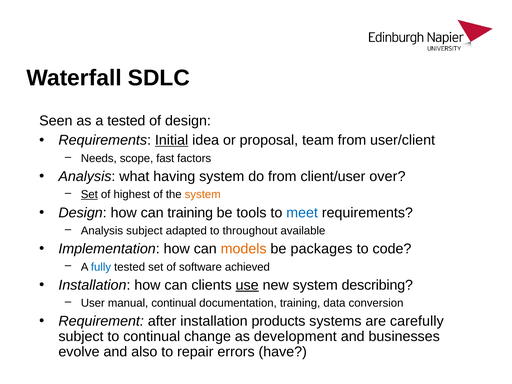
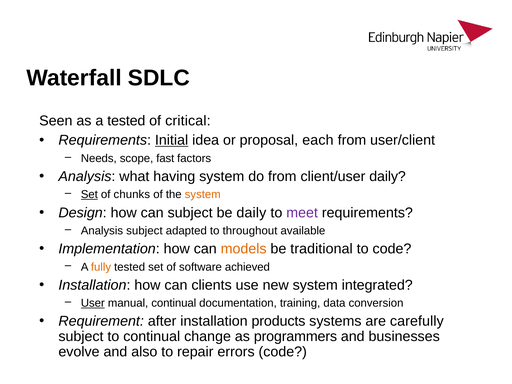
of design: design -> critical (188, 121)
team: team -> each (318, 140)
client/user over: over -> daily (388, 176)
highest: highest -> chunks (132, 195)
can training: training -> subject (190, 213)
be tools: tools -> daily (251, 213)
meet colour: blue -> purple (302, 213)
packages: packages -> traditional (322, 249)
fully colour: blue -> orange (101, 267)
use underline: present -> none (247, 285)
describing: describing -> integrated (377, 285)
User underline: none -> present (93, 303)
development: development -> programmers (295, 337)
errors have: have -> code (283, 352)
